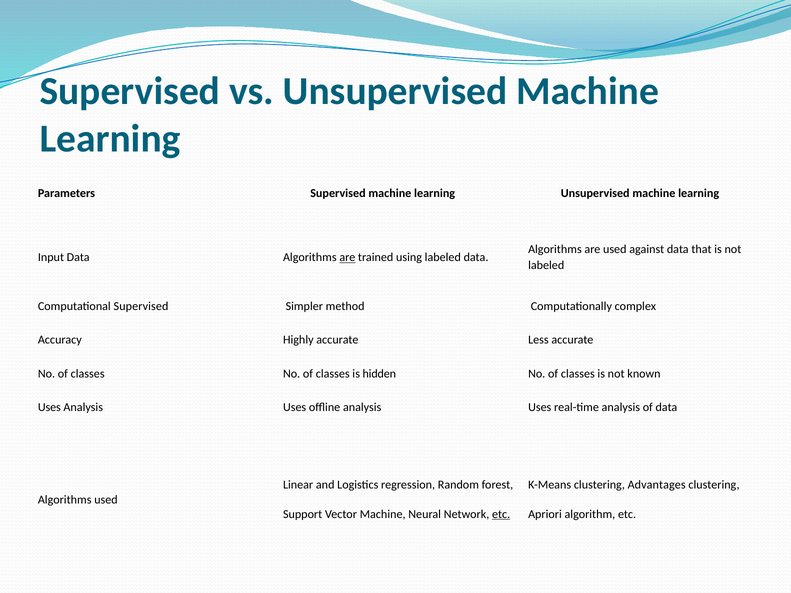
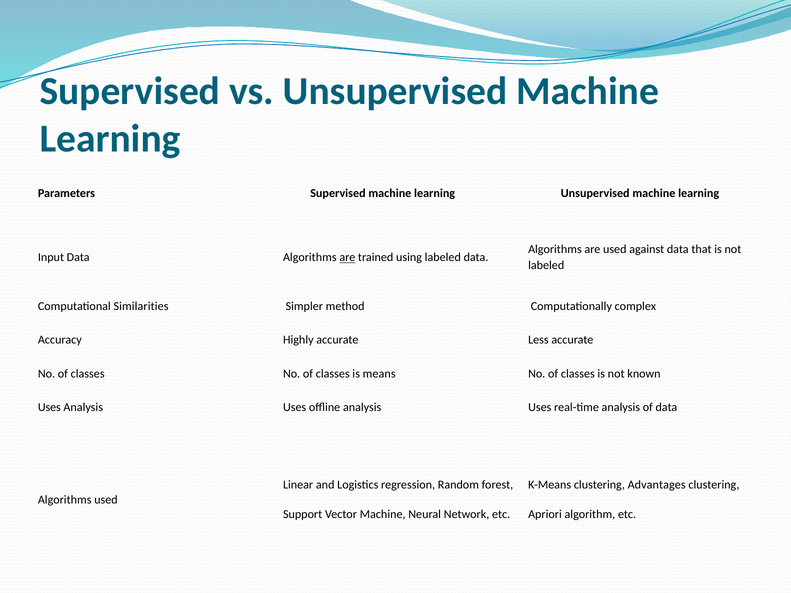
Computational Supervised: Supervised -> Similarities (141, 306)
hidden: hidden -> means (379, 374)
etc underline: present -> none (501, 514)
